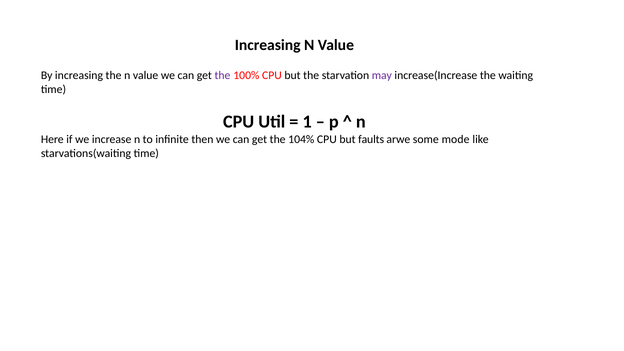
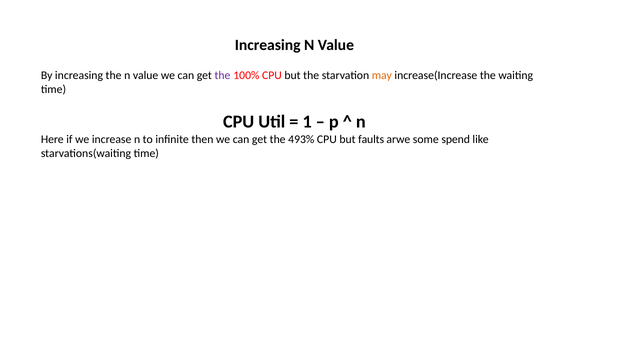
may colour: purple -> orange (382, 75)
104%: 104% -> 493% (301, 139)
mode: mode -> spend (456, 139)
